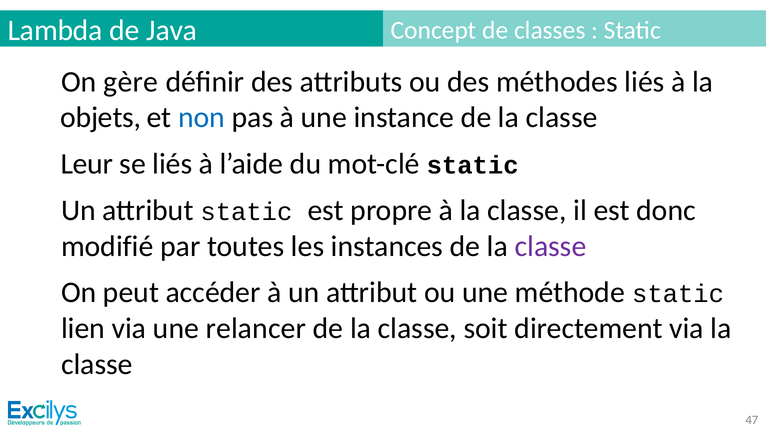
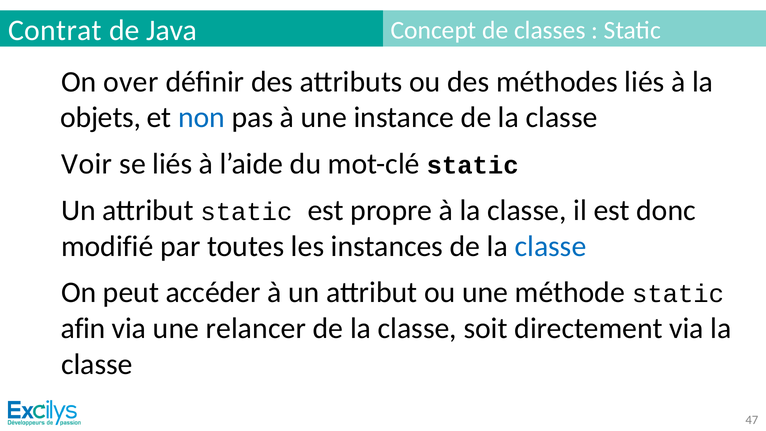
Lambda: Lambda -> Contrat (55, 30)
gère: gère -> over (131, 82)
Leur: Leur -> Voir (87, 164)
classe colour: purple -> blue (551, 246)
lien: lien -> afin (83, 328)
